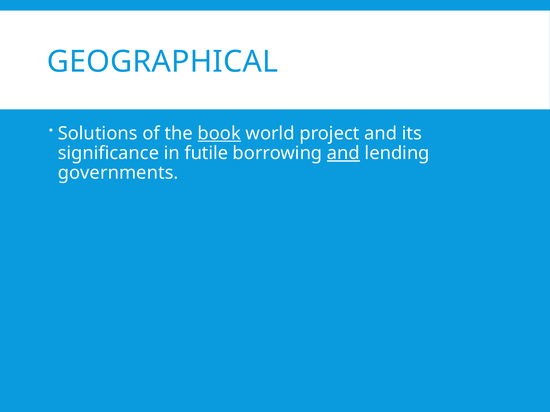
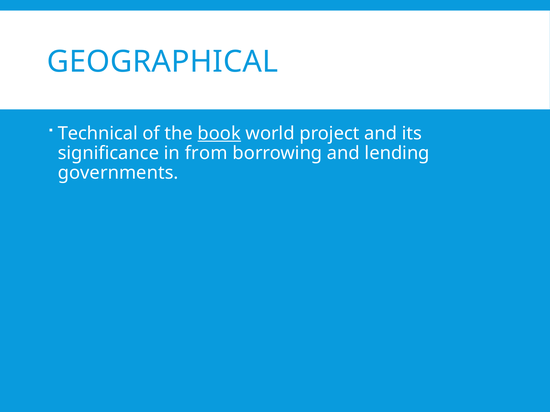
Solutions: Solutions -> Technical (98, 134)
futile: futile -> from (206, 153)
and underline: present -> none (343, 153)
